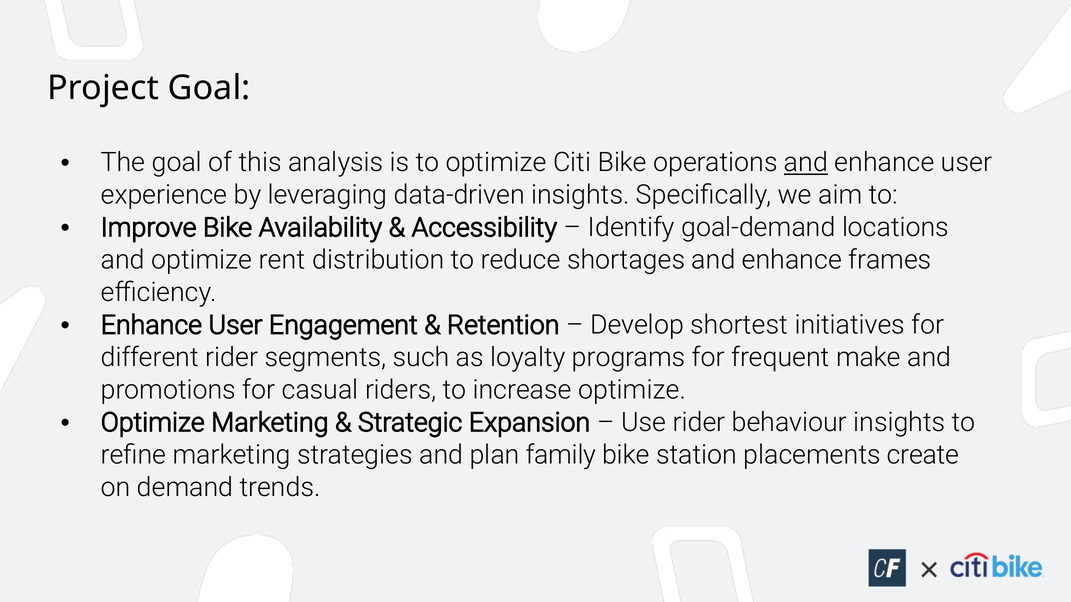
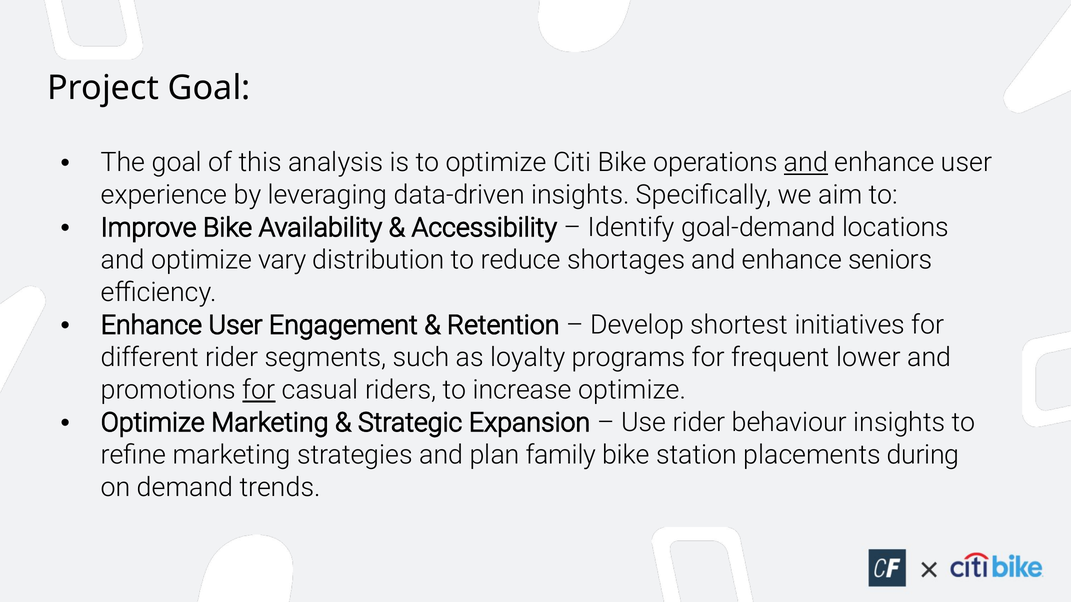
rent: rent -> vary (282, 260)
frames: frames -> seniors (890, 260)
make: make -> lower (868, 358)
for underline: none -> present (259, 390)
create: create -> during (923, 455)
